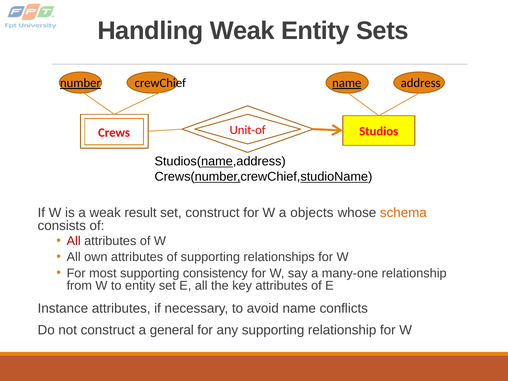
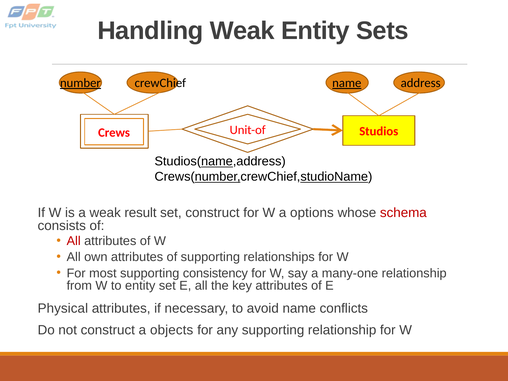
objects: objects -> options (312, 213)
schema colour: orange -> red (403, 213)
Instance: Instance -> Physical (63, 308)
general: general -> objects (172, 330)
